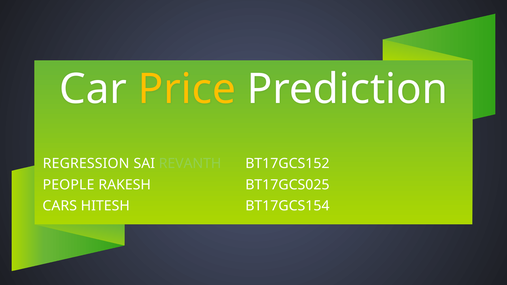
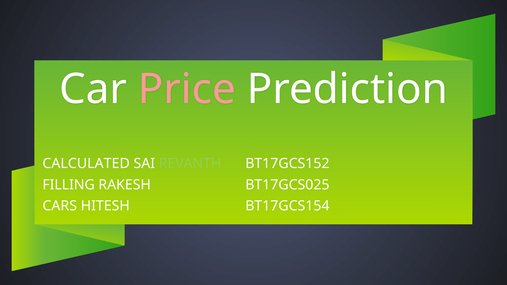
Price colour: yellow -> pink (187, 89)
REGRESSION: REGRESSION -> CALCULATED (86, 164)
PEOPLE: PEOPLE -> FILLING (69, 185)
